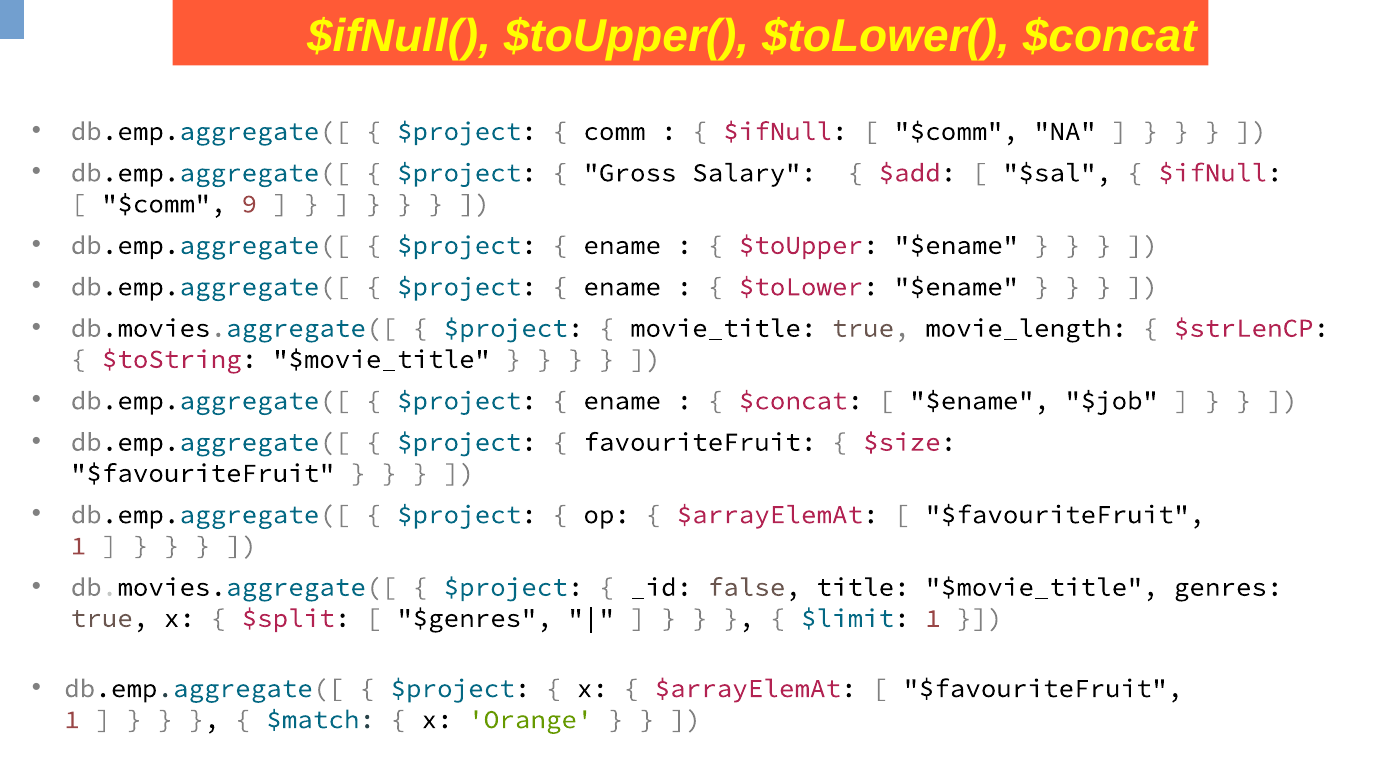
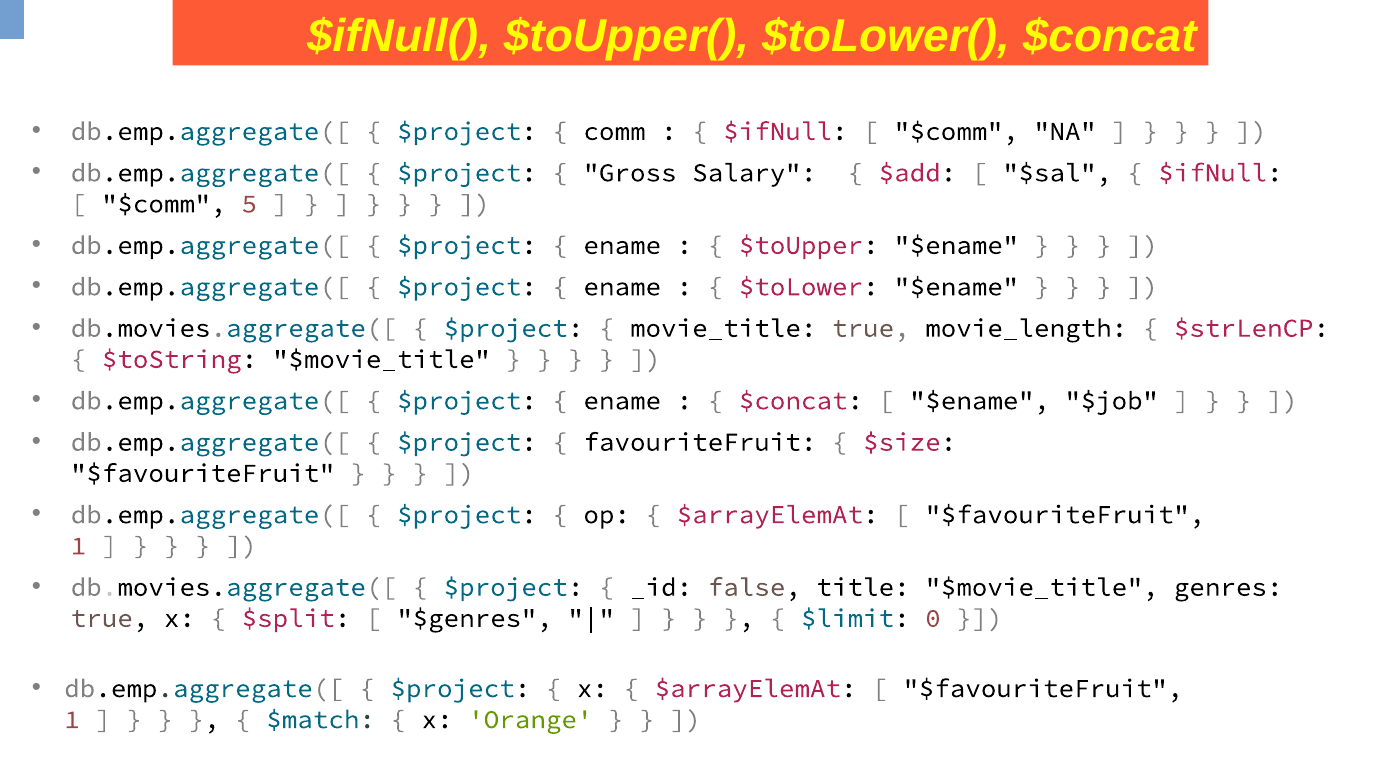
9: 9 -> 5 (249, 204)
$limit 1: 1 -> 0 (933, 618)
